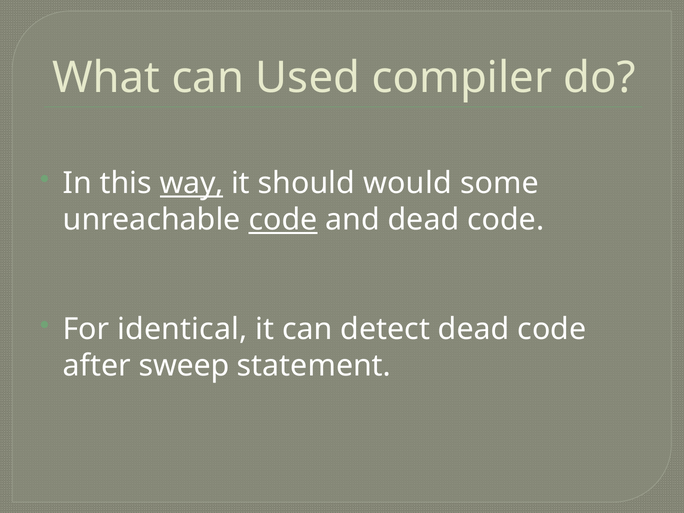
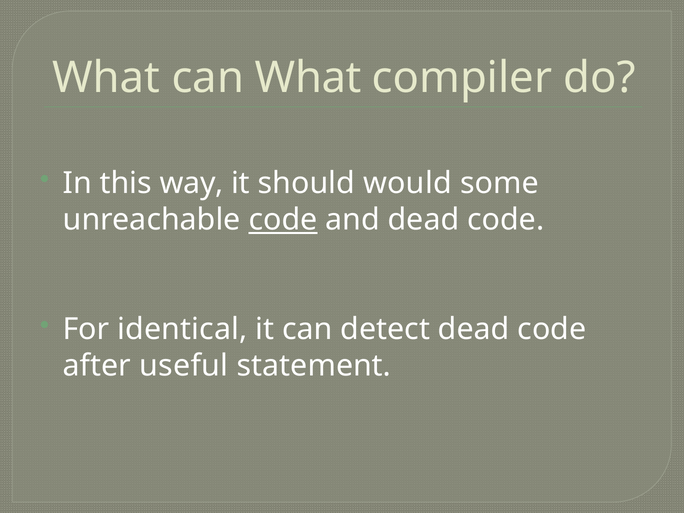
can Used: Used -> What (308, 78)
way underline: present -> none (192, 183)
sweep: sweep -> useful (184, 366)
